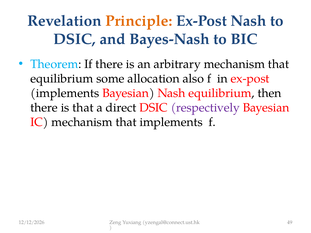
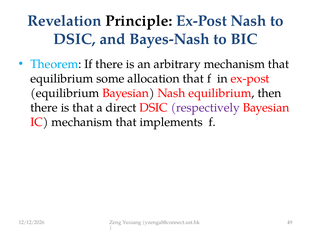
Principle colour: orange -> black (139, 21)
allocation also: also -> that (193, 79)
implements: implements -> equilibrium (65, 93)
